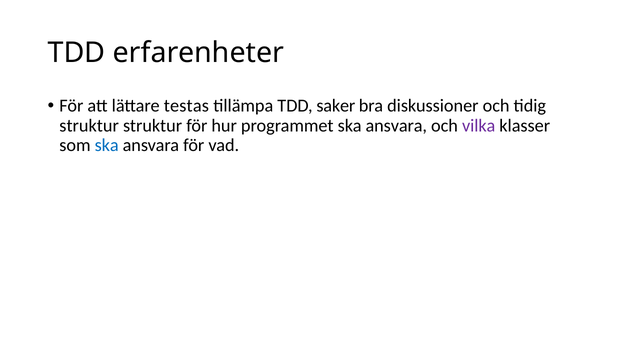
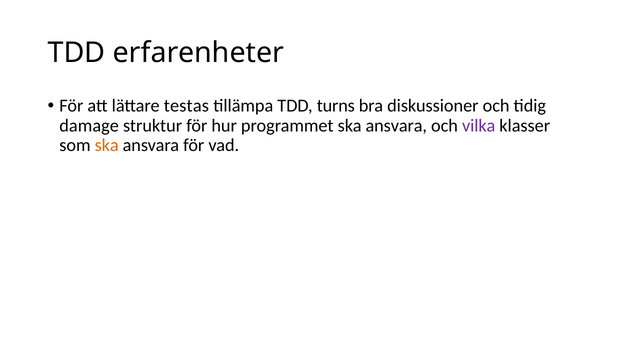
saker: saker -> turns (336, 106)
struktur: struktur -> damage (89, 125)
ska colour: blue -> orange (107, 145)
